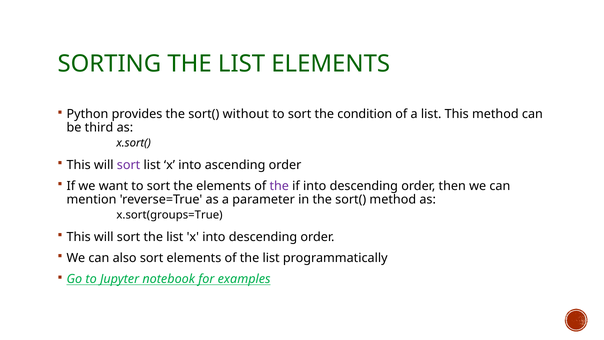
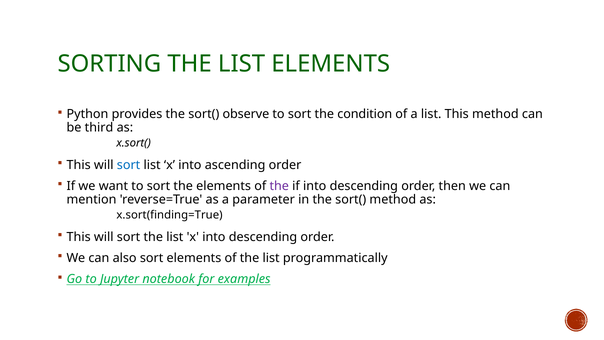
without: without -> observe (246, 114)
sort colour: purple -> blue (129, 165)
x.sort(groups=True: x.sort(groups=True -> x.sort(finding=True (170, 215)
